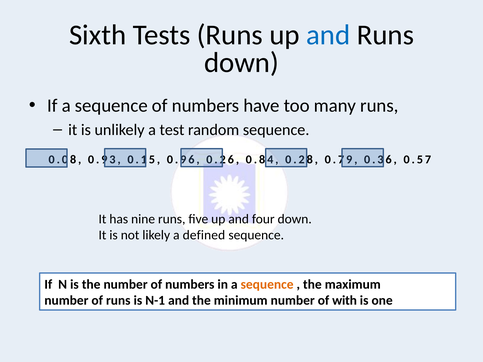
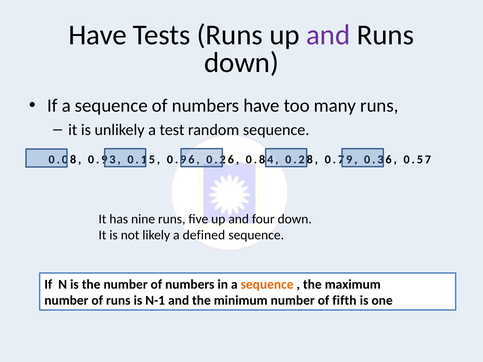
Sixth: Sixth -> Have (98, 35)
and colour: blue -> purple (328, 35)
with: with -> fifth (344, 301)
